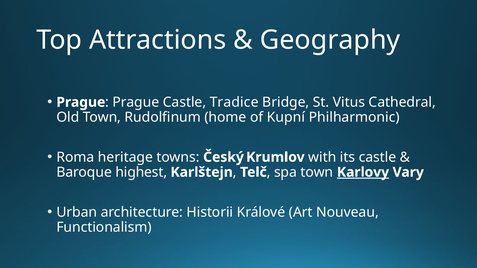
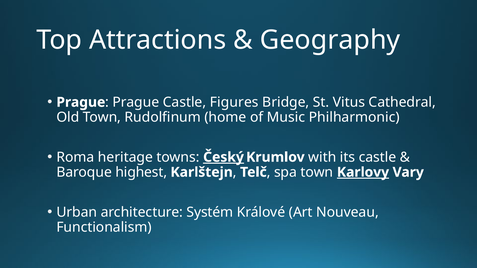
Tradice: Tradice -> Figures (234, 102)
Kupní: Kupní -> Music (286, 117)
Český underline: none -> present (223, 157)
Historii: Historii -> Systém (210, 212)
